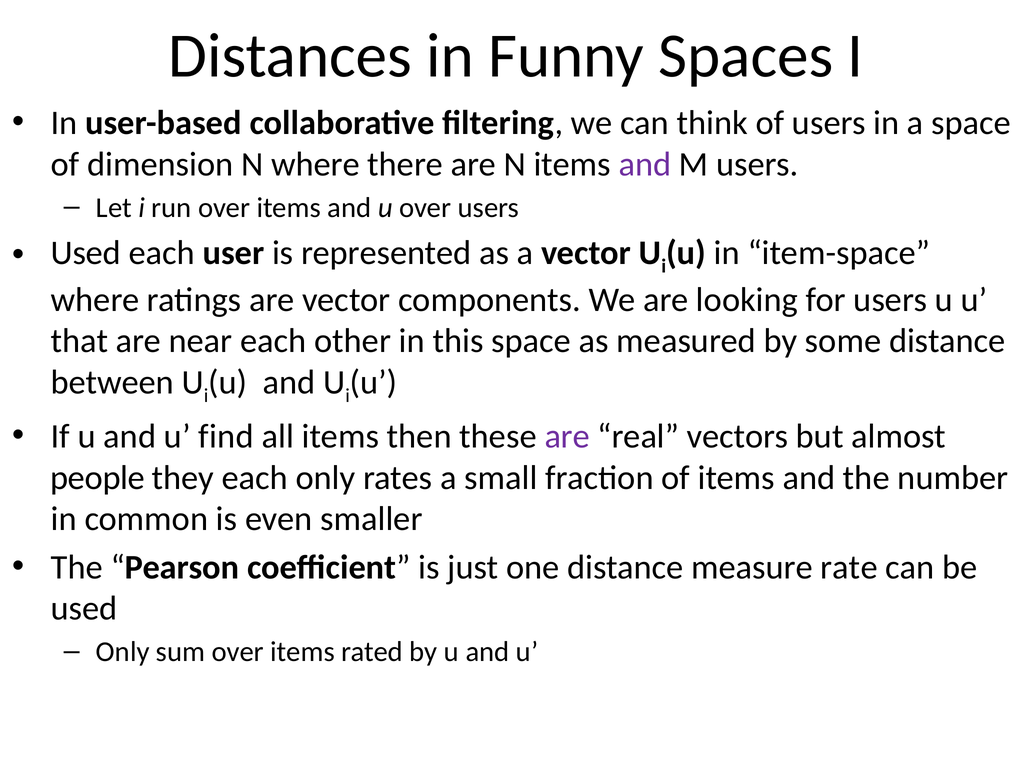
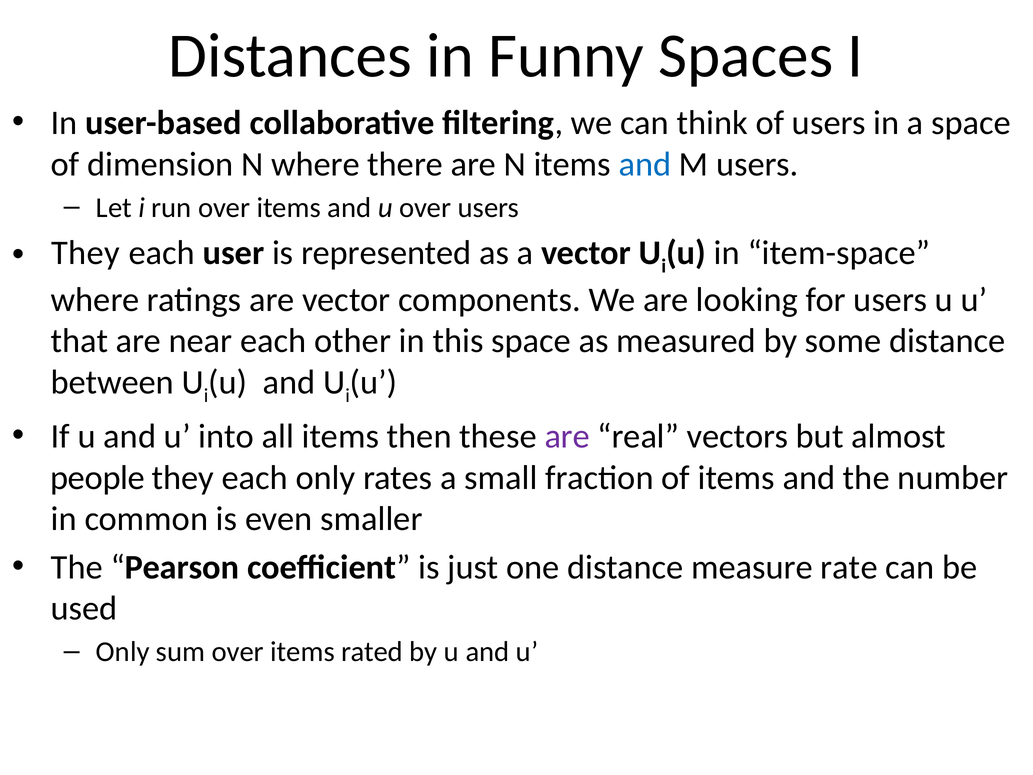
and colour: purple -> blue (645, 164)
Used: Used -> They (86, 253)
find: find -> into (226, 436)
